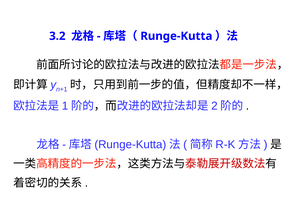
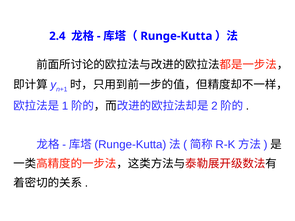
3.2: 3.2 -> 2.4 (57, 36)
